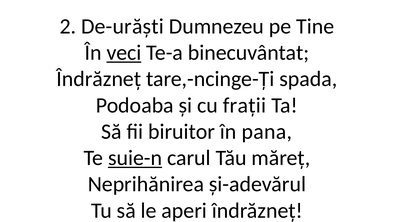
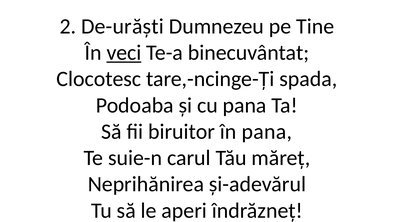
Îndrăzneț: Îndrăzneț -> Clocotesc (99, 79)
cu frații: frații -> pana (245, 105)
suie-n underline: present -> none (135, 158)
